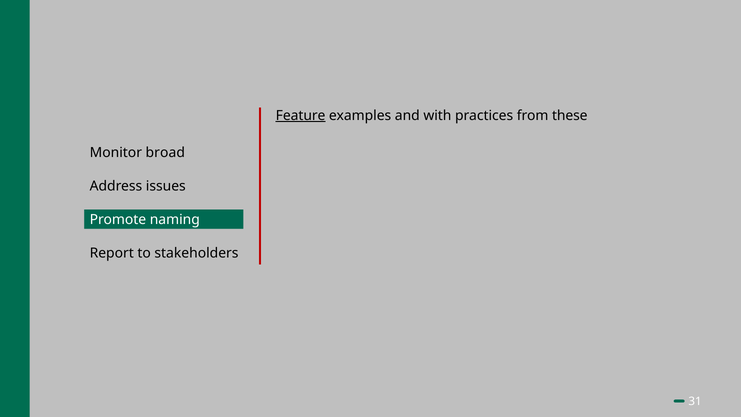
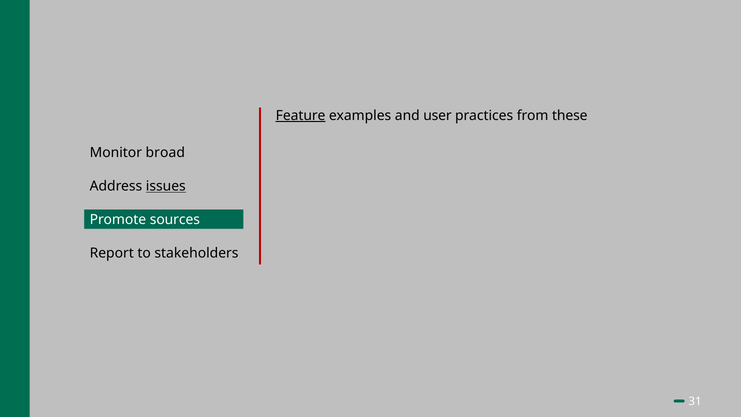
with: with -> user (437, 116)
issues underline: none -> present (166, 186)
naming: naming -> sources (175, 220)
